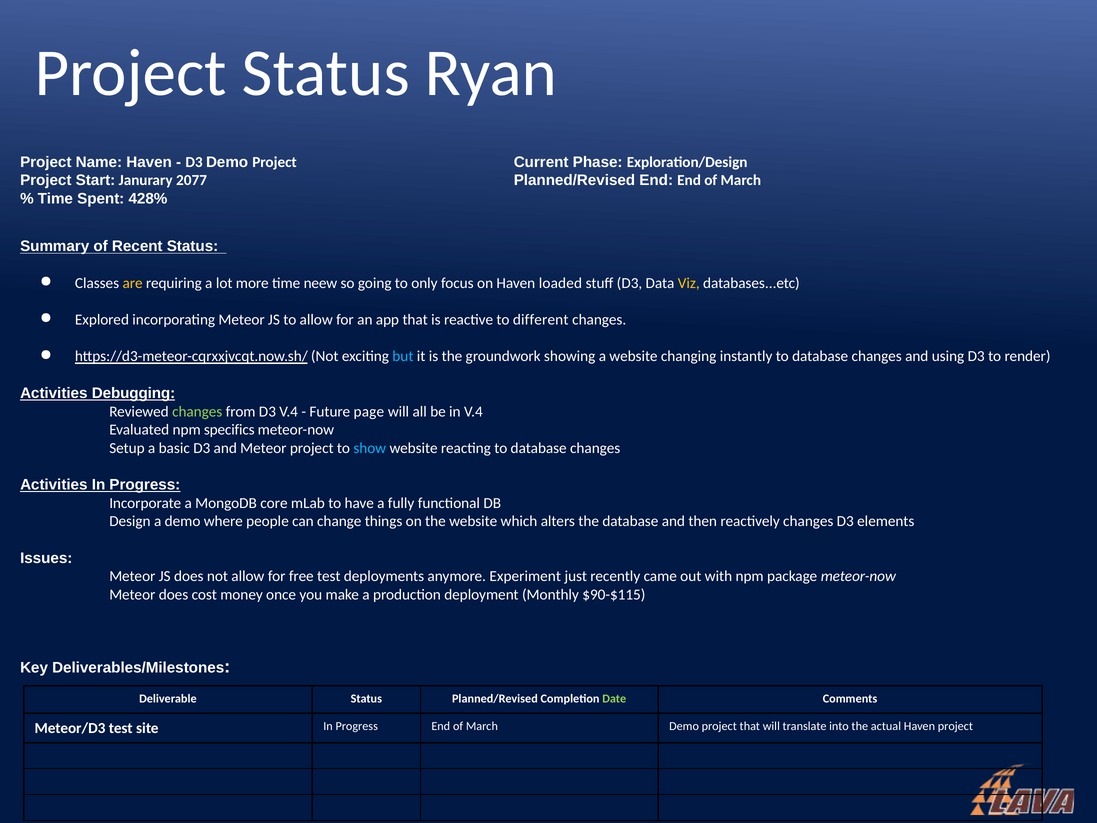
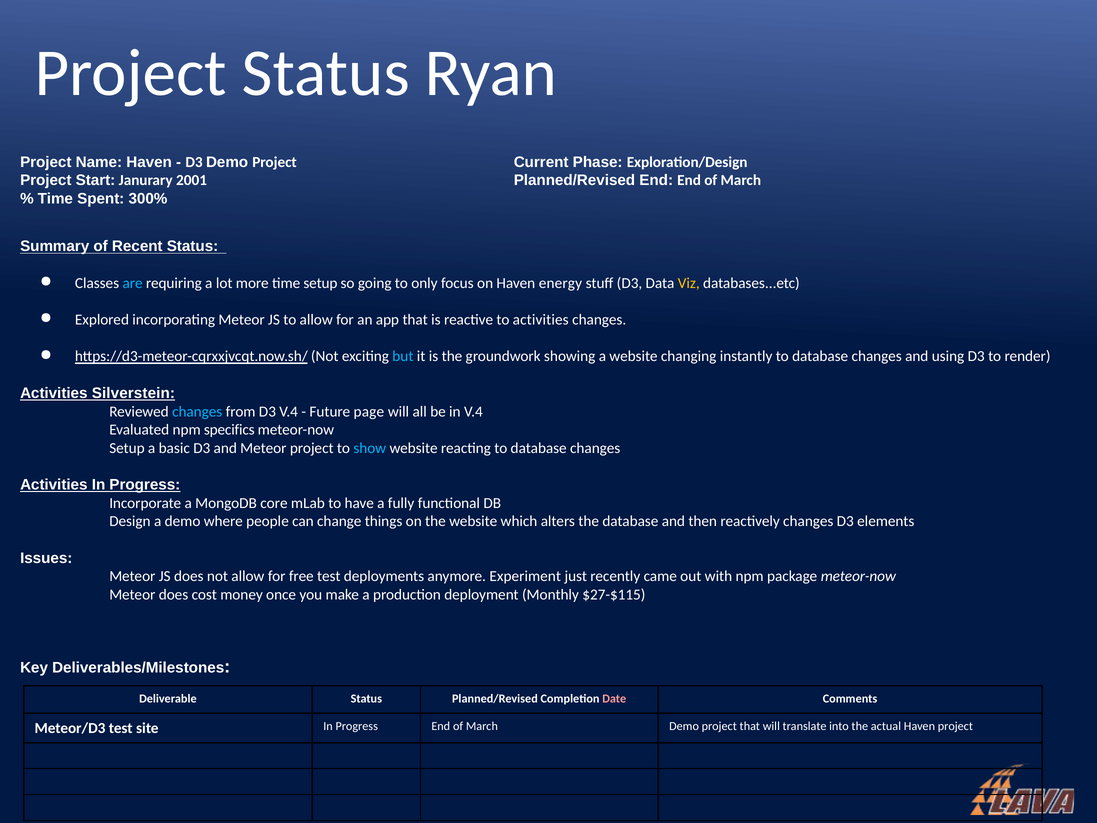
2077: 2077 -> 2001 (191, 180)
428%: 428% -> 300% (148, 199)
are colour: yellow -> light blue (133, 283)
time neew: neew -> setup (320, 283)
loaded: loaded -> energy (560, 283)
to different: different -> activities (541, 320)
Debugging: Debugging -> Silverstein (133, 393)
changes colour: light green -> light blue (197, 411)
$90-$115: $90-$115 -> $27-$115 (614, 594)
Date colour: light green -> pink (614, 699)
